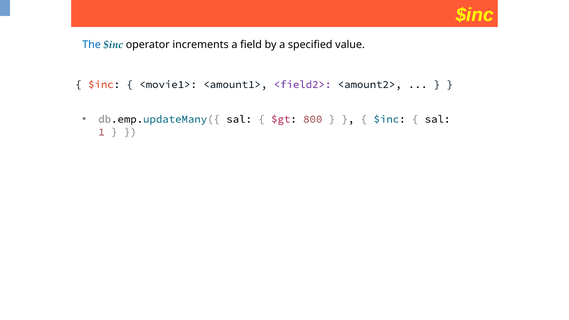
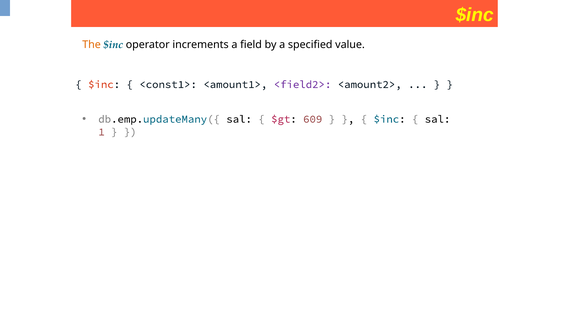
The colour: blue -> orange (92, 45)
<movie1>: <movie1> -> <const1> (168, 84)
800: 800 -> 609 (313, 119)
